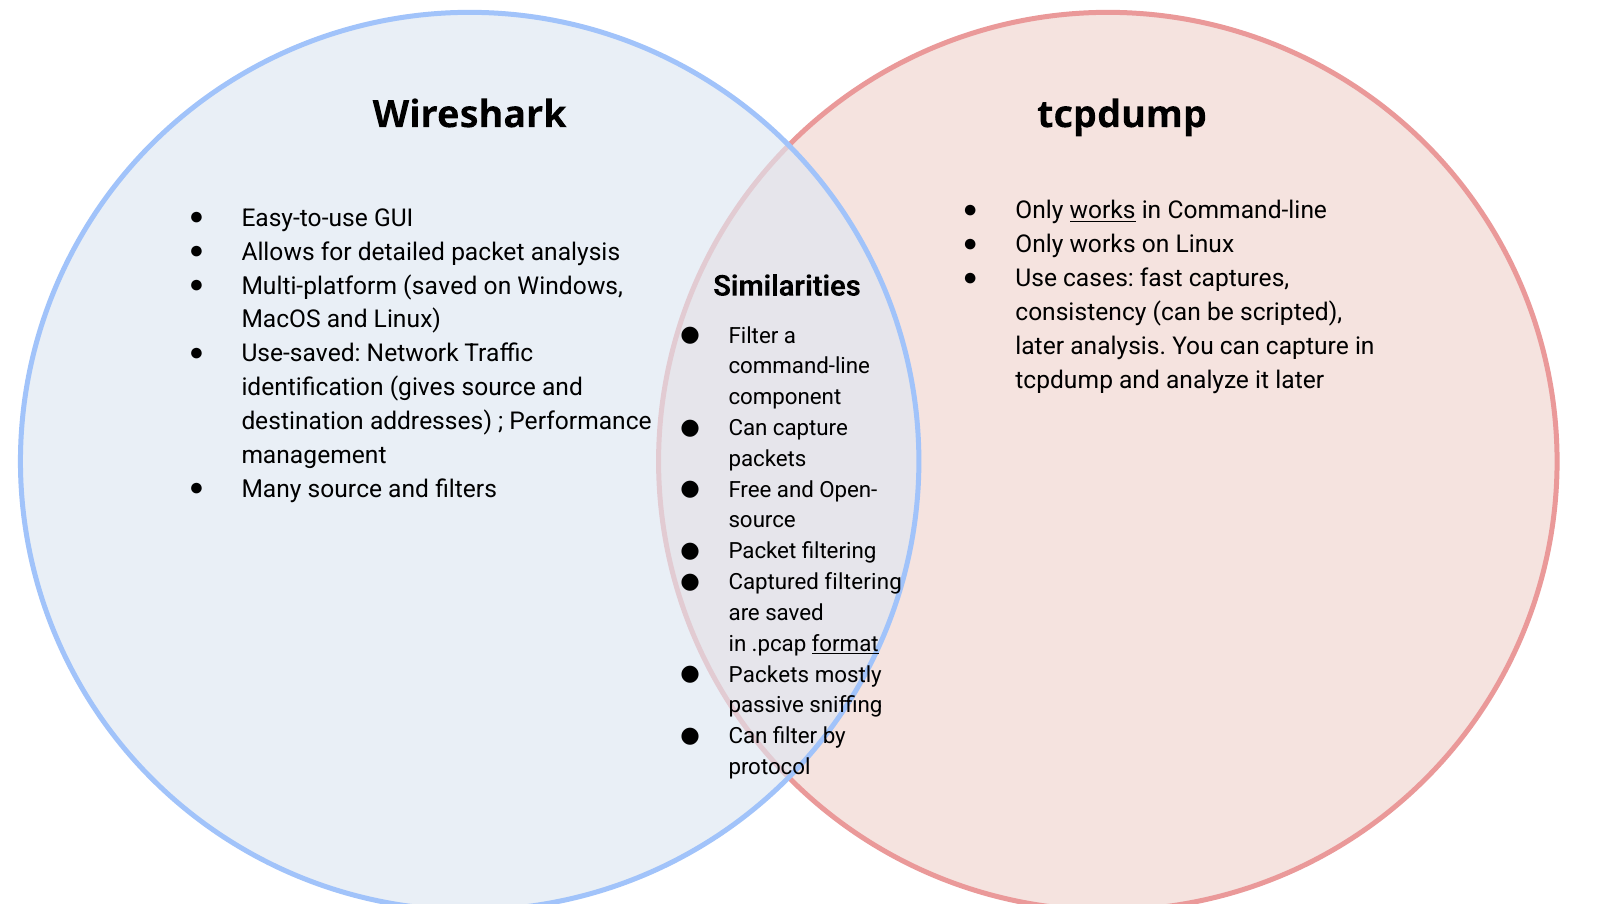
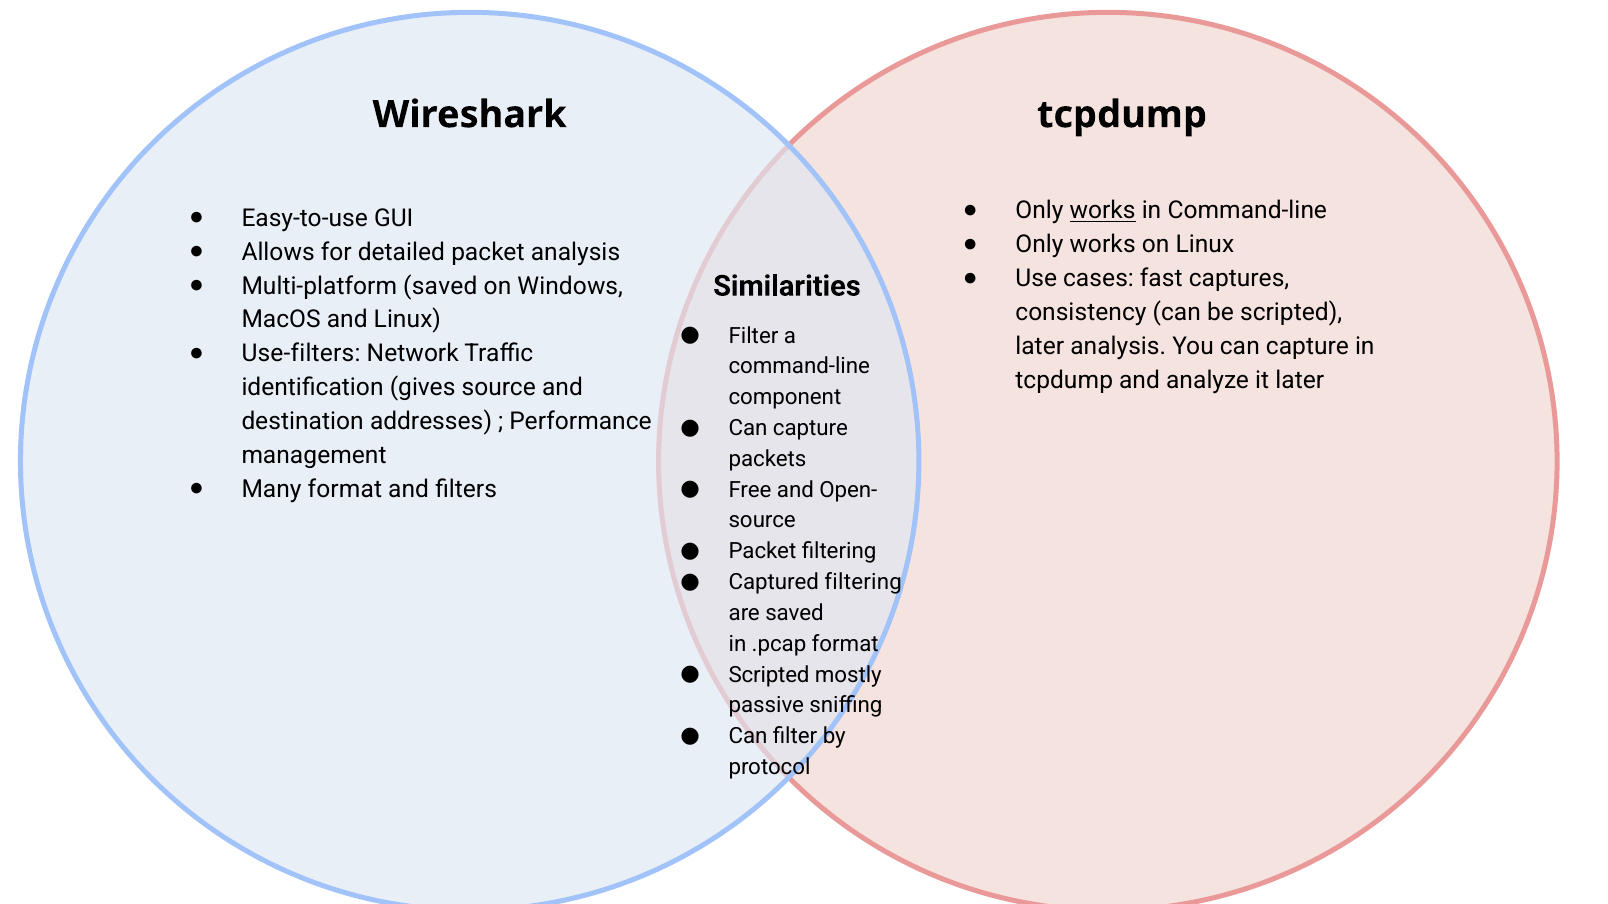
Use-saved: Use-saved -> Use-filters (301, 354)
Many source: source -> format (345, 489)
format underline: present -> none (845, 644)
Packets: Packets -> Scripted (769, 675)
